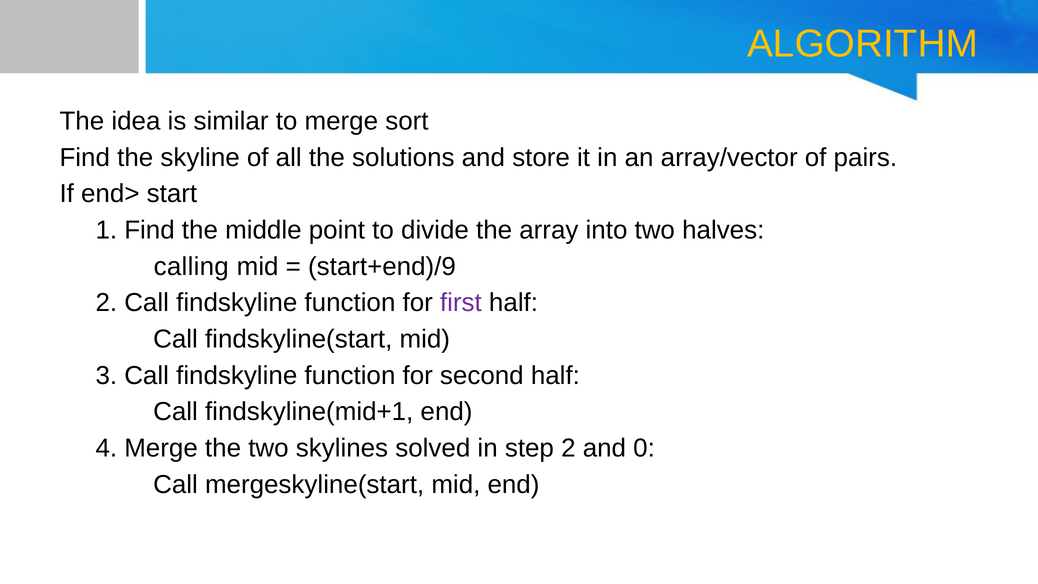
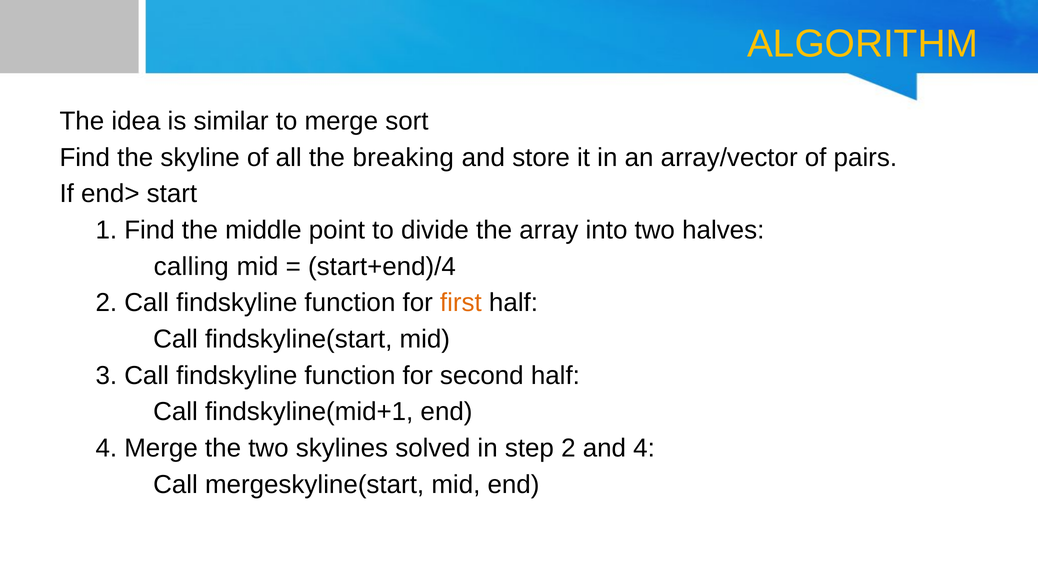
solutions: solutions -> breaking (403, 158)
start+end)/9: start+end)/9 -> start+end)/4 (382, 267)
first colour: purple -> orange (461, 303)
and 0: 0 -> 4 (644, 448)
